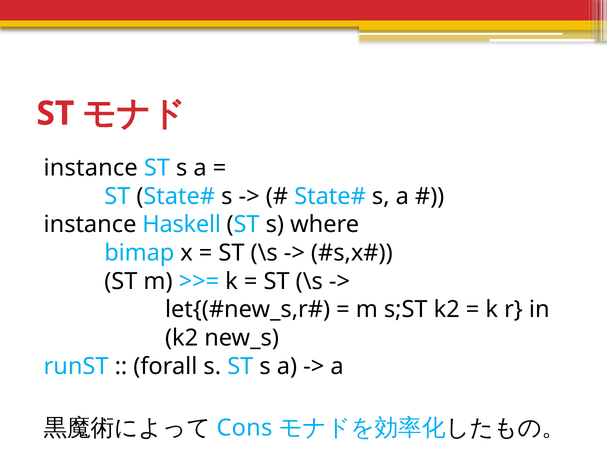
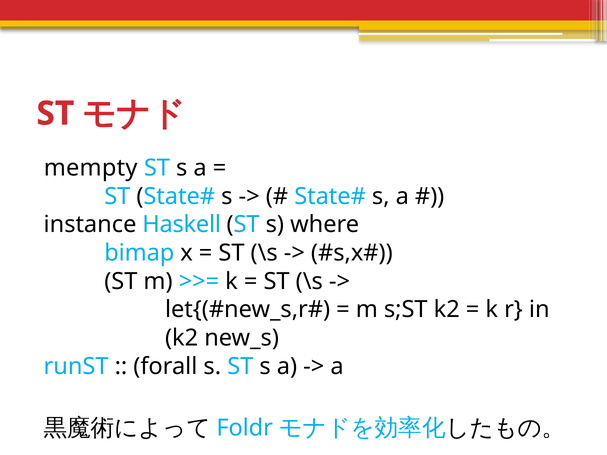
instance: instance -> mempty (91, 168)
Cons: Cons -> Foldr (245, 428)
